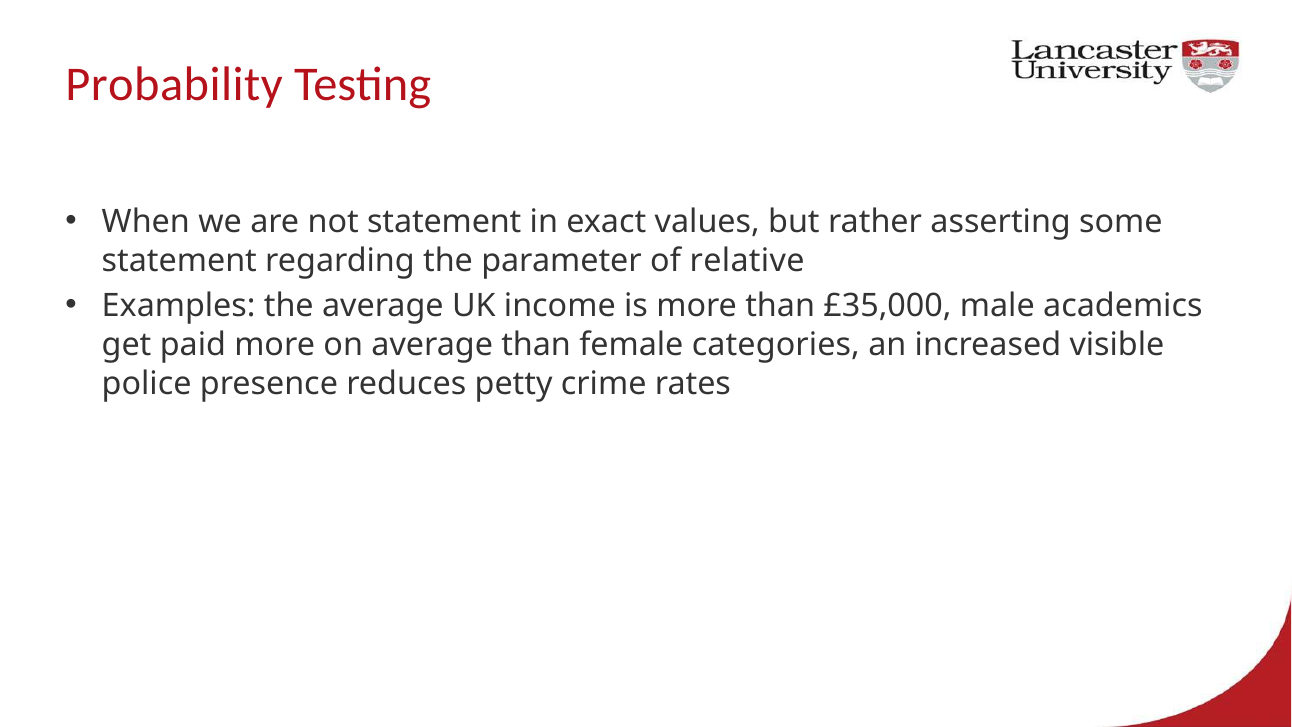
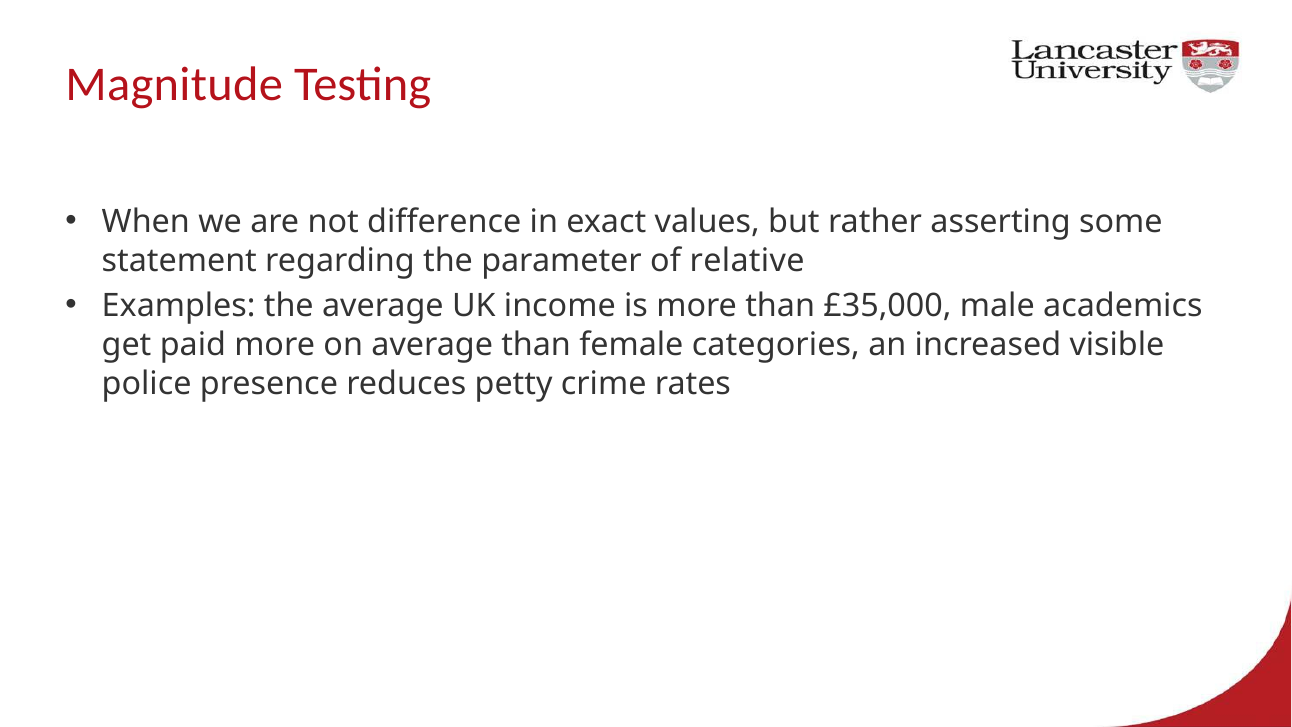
Probability: Probability -> Magnitude (174, 84)
not statement: statement -> difference (444, 222)
